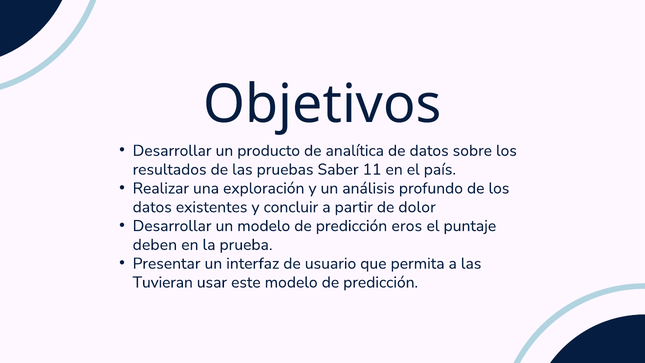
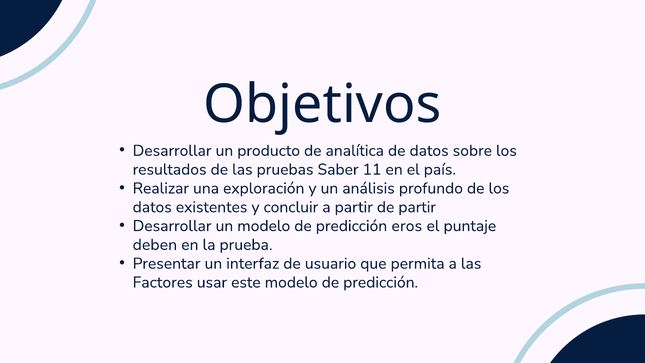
de dolor: dolor -> partir (417, 207)
Tuvieran: Tuvieran -> Factores (163, 282)
